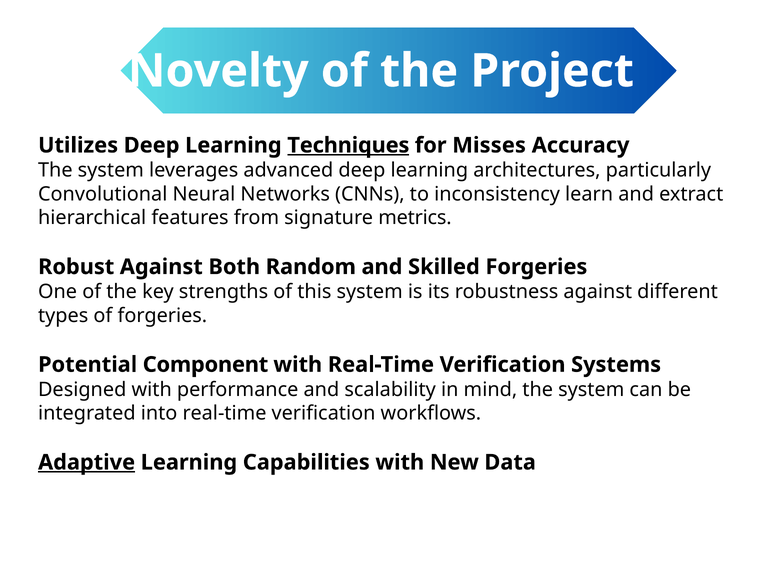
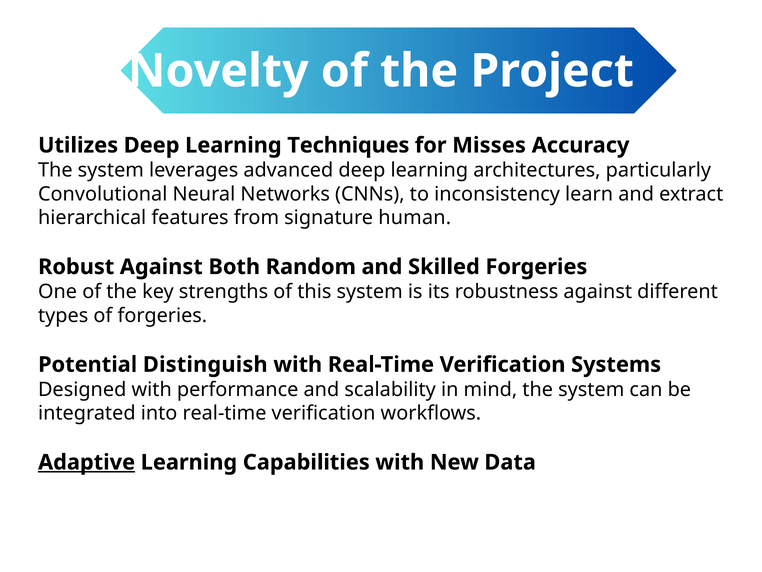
Techniques underline: present -> none (348, 145)
metrics: metrics -> human (415, 218)
Component: Component -> Distinguish (205, 364)
